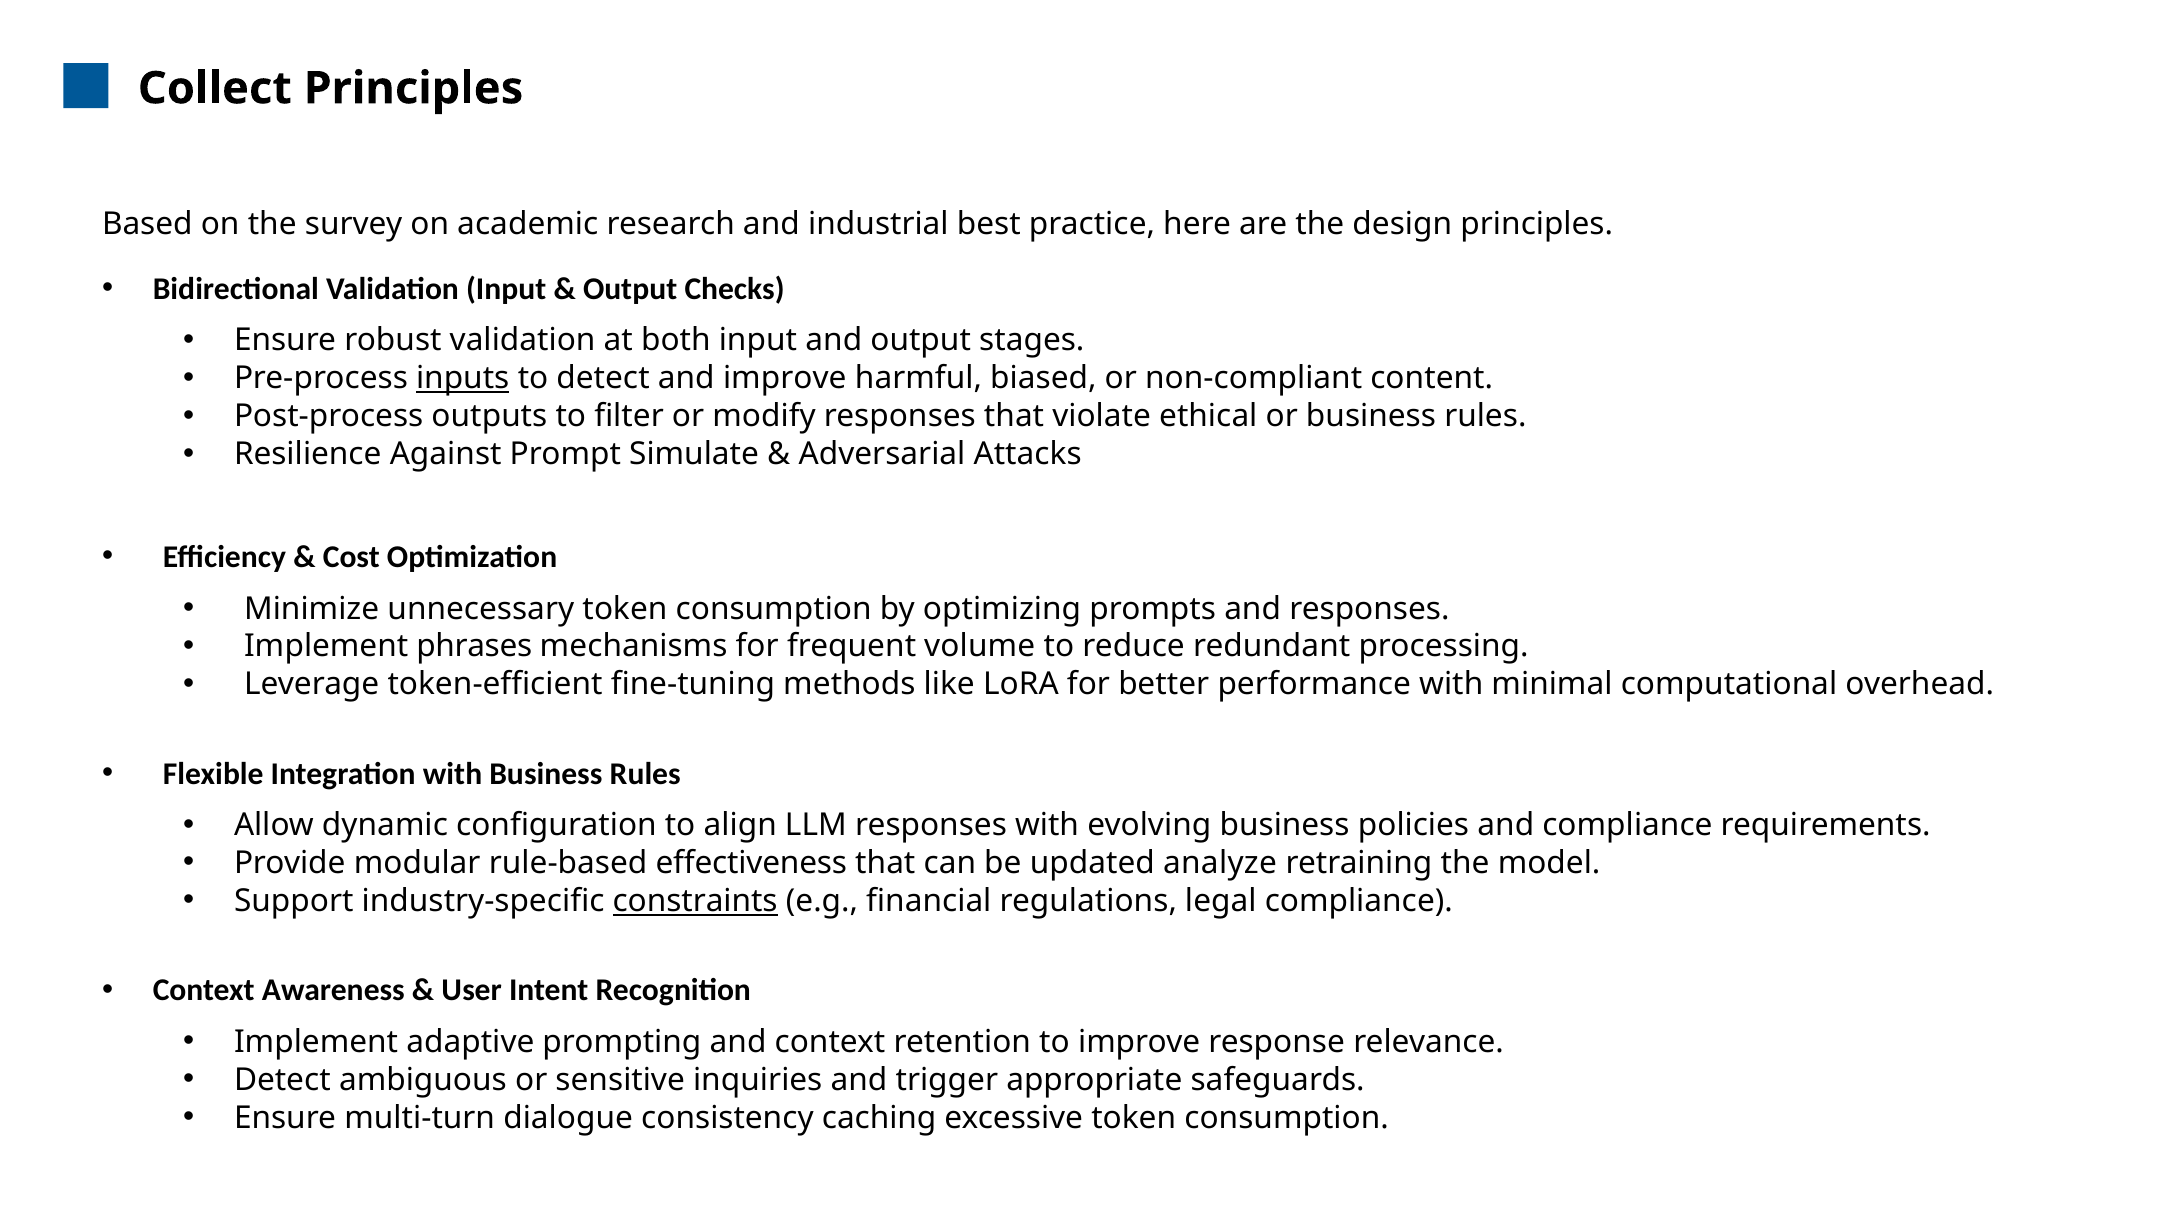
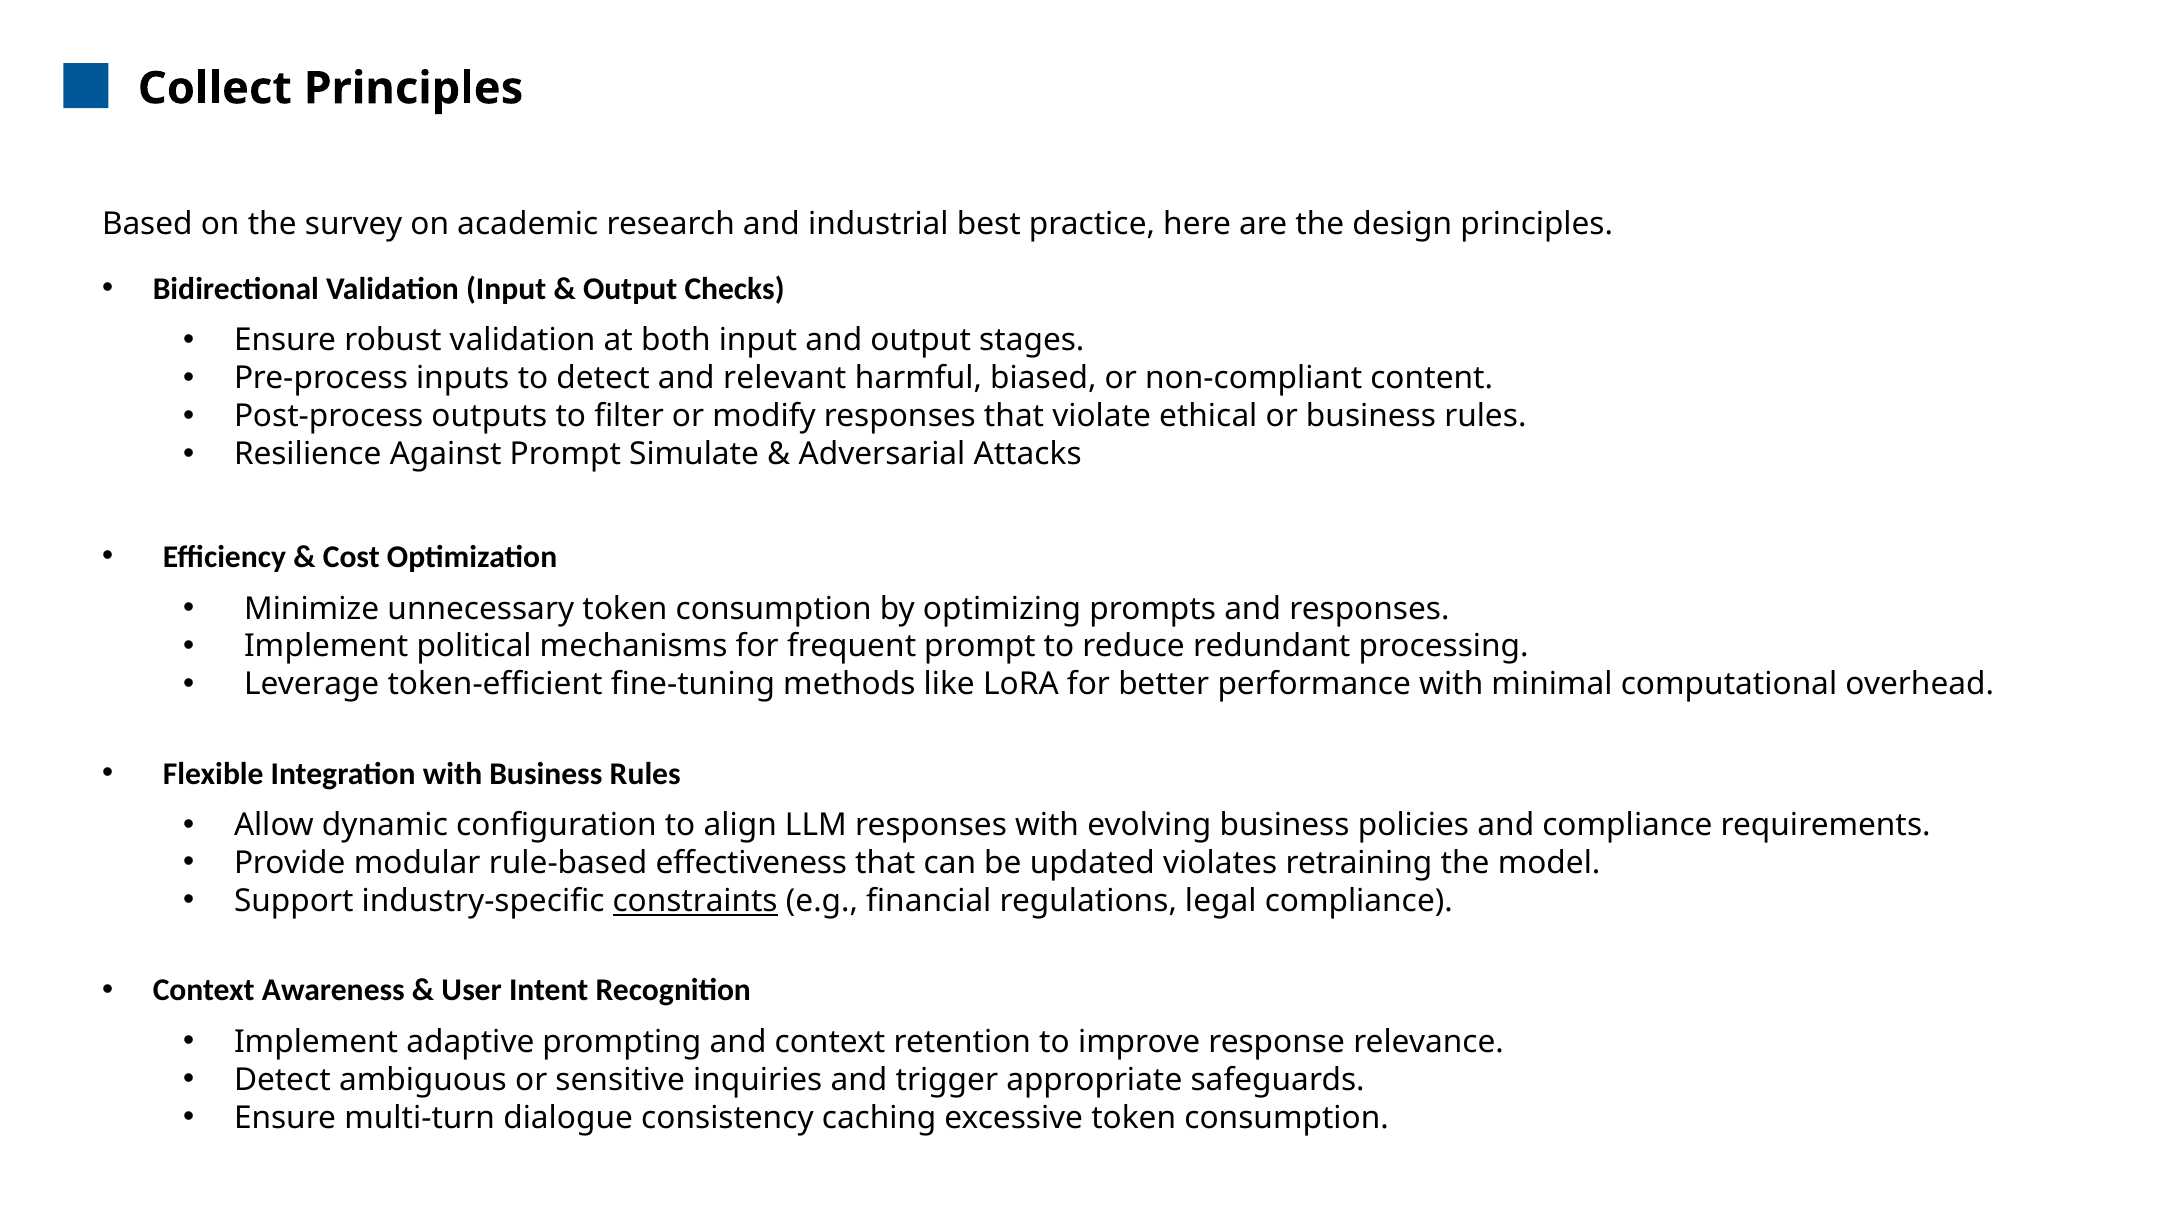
inputs underline: present -> none (463, 379)
and improve: improve -> relevant (785, 379)
phrases: phrases -> political (474, 647)
frequent volume: volume -> prompt (980, 647)
analyze: analyze -> violates (1220, 863)
